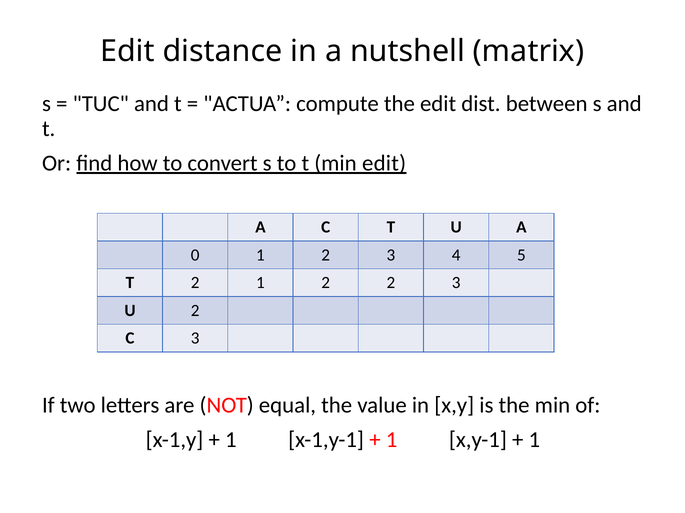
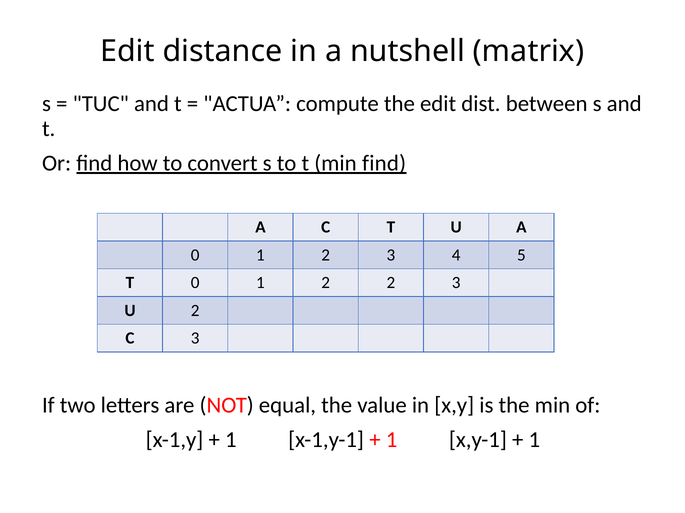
min edit: edit -> find (384, 164)
T 2: 2 -> 0 (195, 283)
